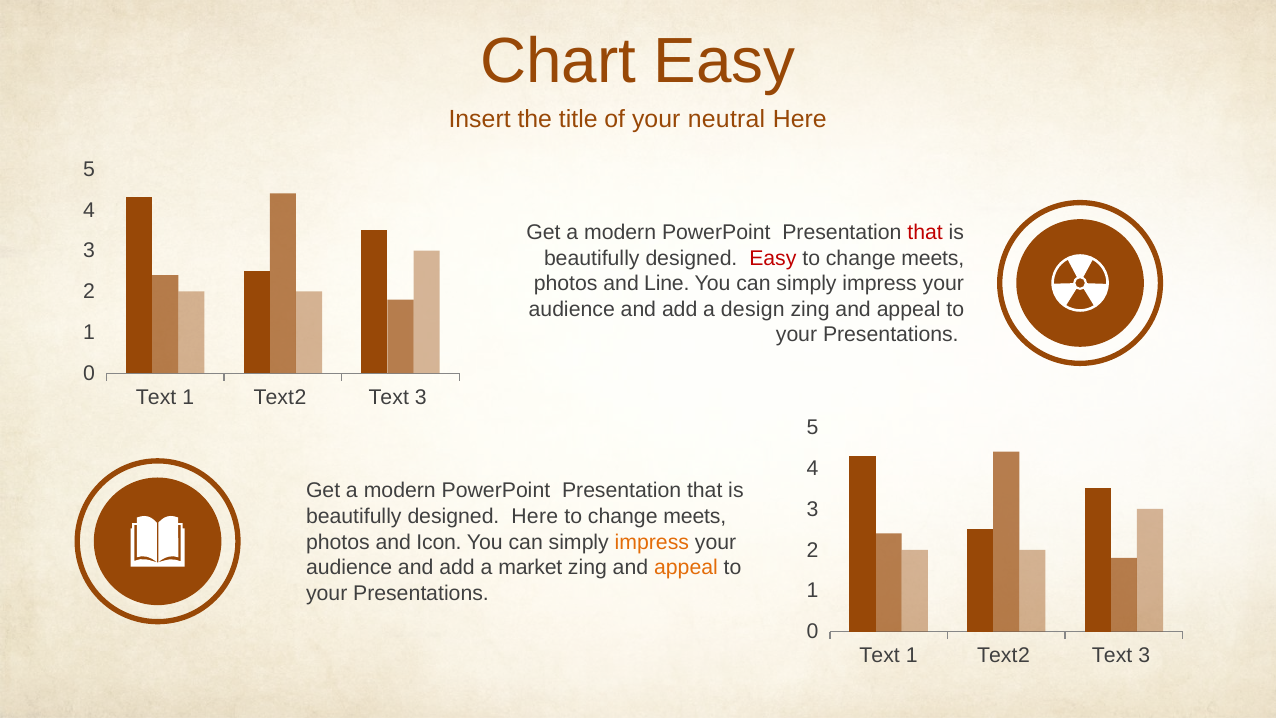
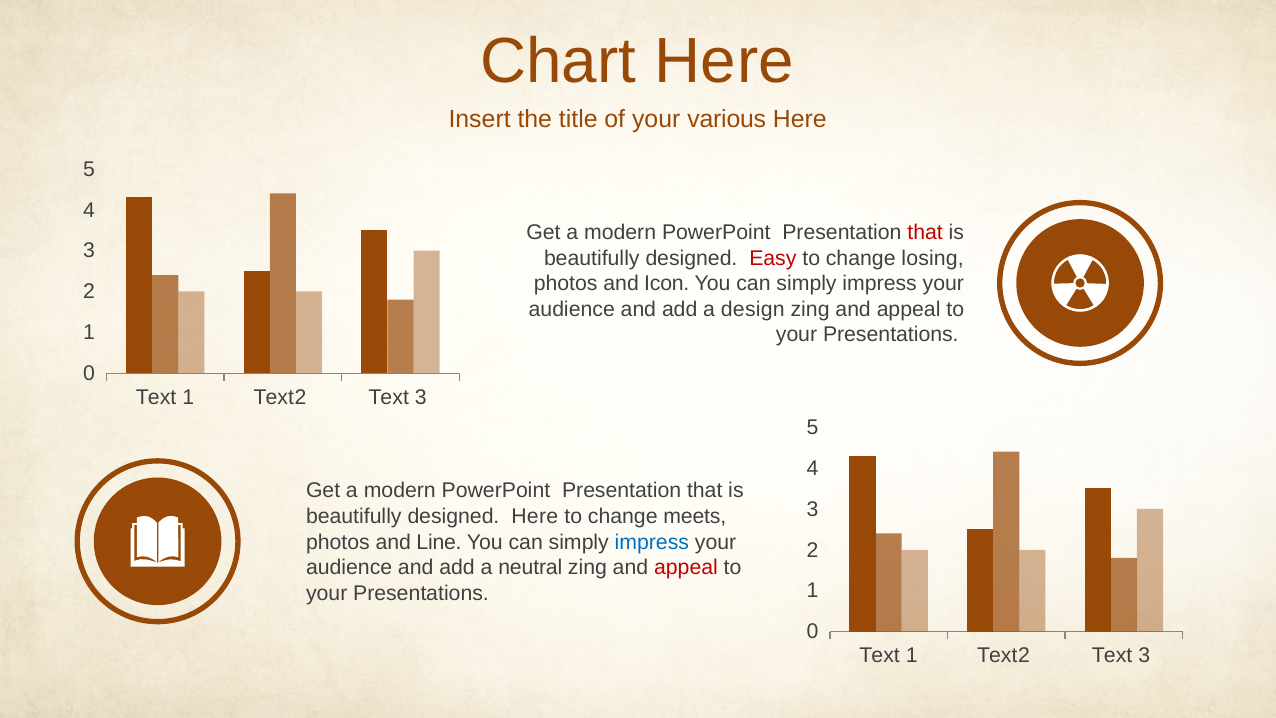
Chart Easy: Easy -> Here (724, 62)
neutral: neutral -> various (727, 119)
meets: meets -> losing (933, 258)
Line: Line -> Icon (667, 284)
Icon: Icon -> Line (439, 542)
impress colour: orange -> blue (652, 542)
market: market -> neutral (530, 567)
appeal colour: orange -> red (686, 567)
